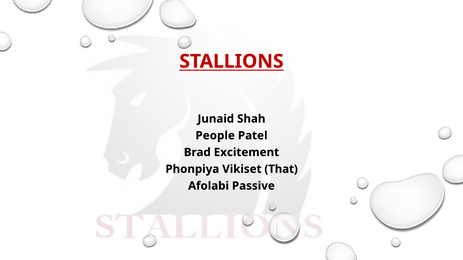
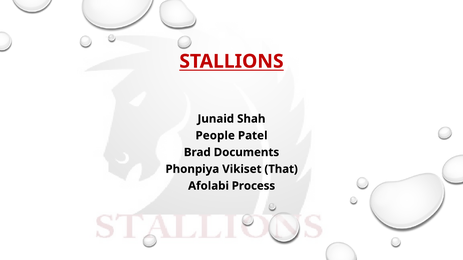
Excitement: Excitement -> Documents (246, 153)
Passive: Passive -> Process (253, 186)
